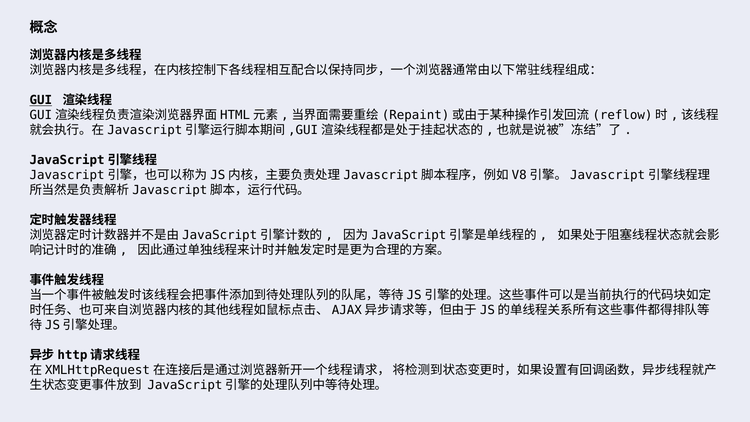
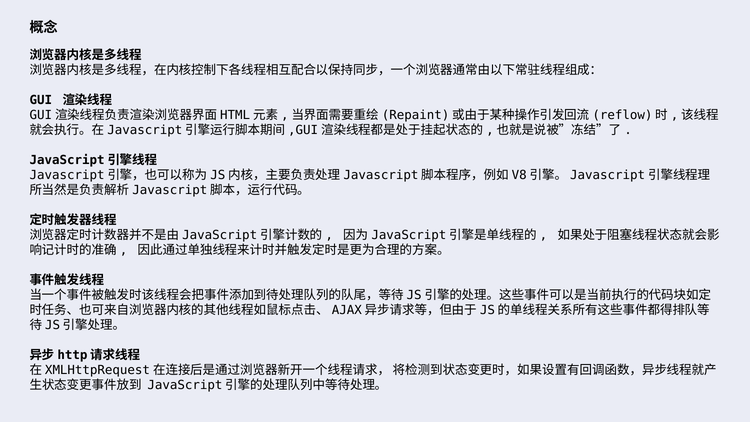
GUI underline: present -> none (41, 100)
